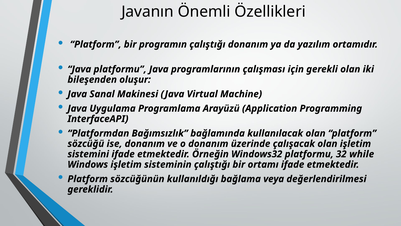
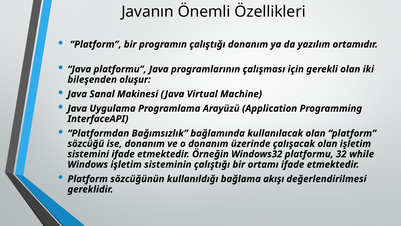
veya: veya -> akışı (274, 179)
